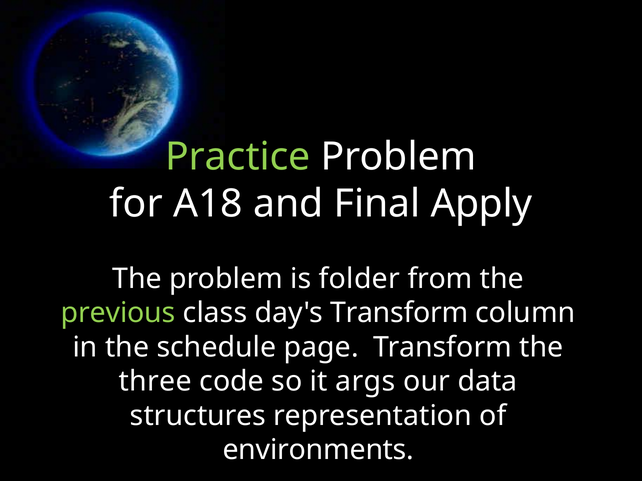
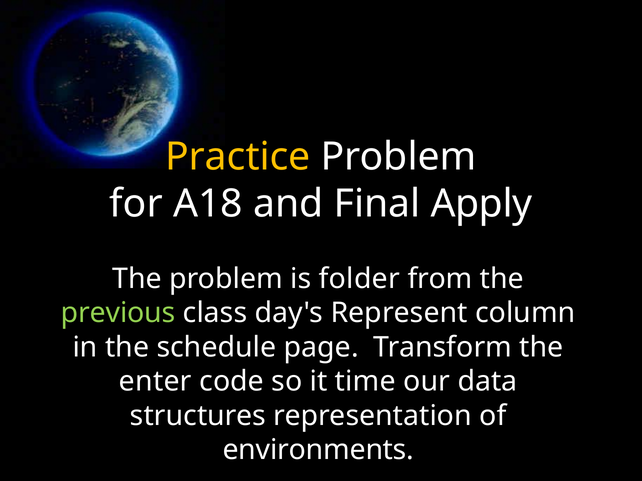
Practice colour: light green -> yellow (238, 157)
day's Transform: Transform -> Represent (399, 313)
three: three -> enter (155, 382)
args: args -> time (365, 382)
